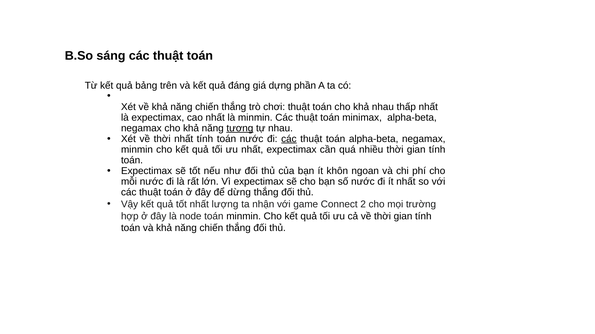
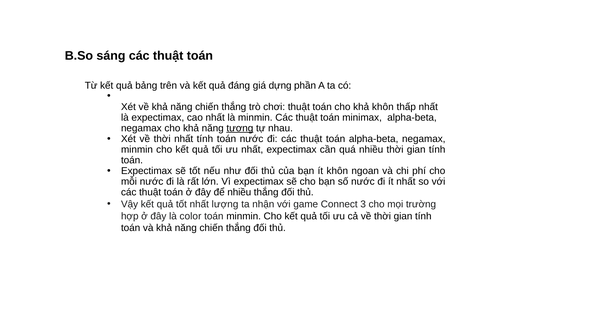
khả nhau: nhau -> khôn (383, 107)
các underline: present -> none (289, 139)
để dừng: dừng -> nhiều (239, 193)
2: 2 -> 3 (363, 205)
node: node -> color (190, 217)
